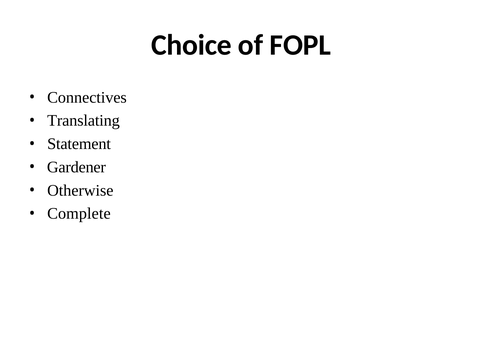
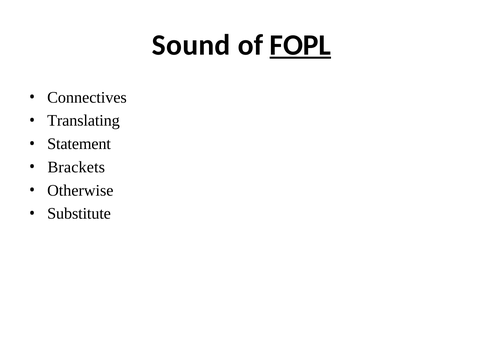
Choice: Choice -> Sound (191, 45)
FOPL underline: none -> present (300, 45)
Gardener: Gardener -> Brackets (76, 167)
Complete: Complete -> Substitute (79, 214)
